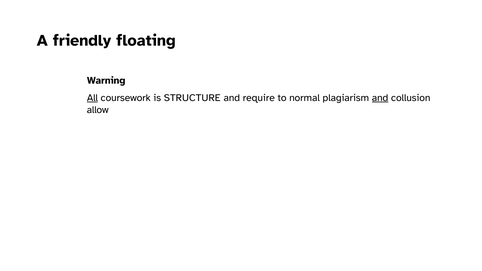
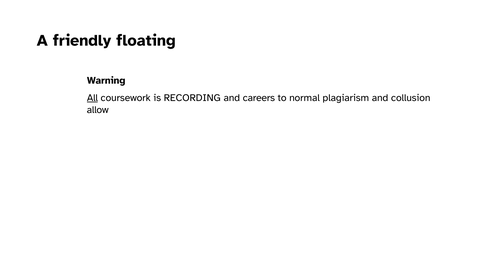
STRUCTURE: STRUCTURE -> RECORDING (192, 98)
require: require -> careers (259, 98)
and underline: present -> none (380, 98)
